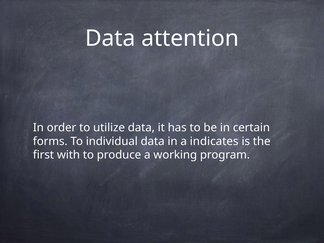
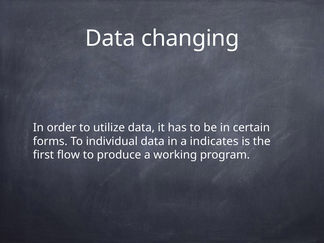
attention: attention -> changing (190, 38)
with: with -> flow (68, 155)
